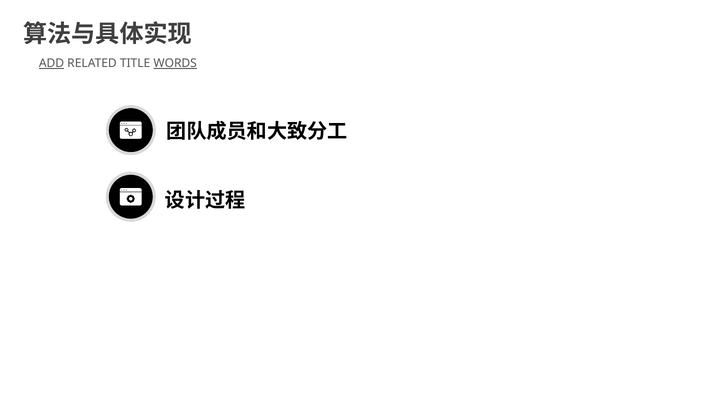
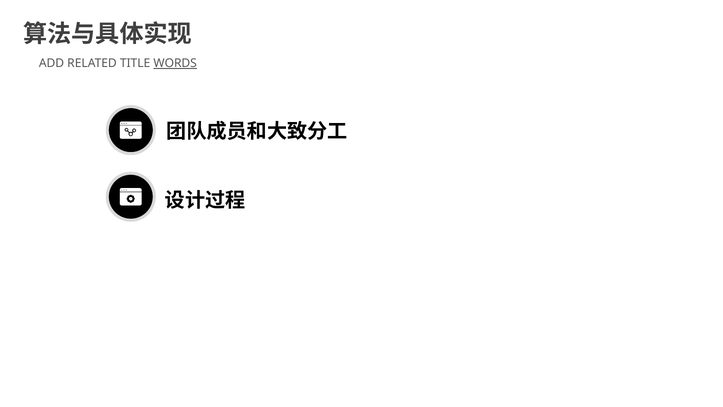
ADD underline: present -> none (52, 63)
